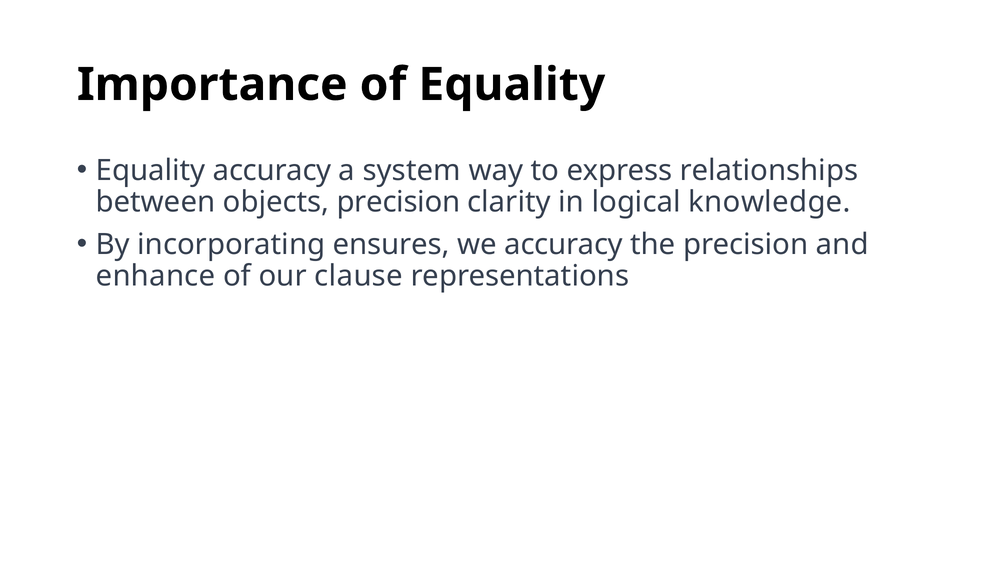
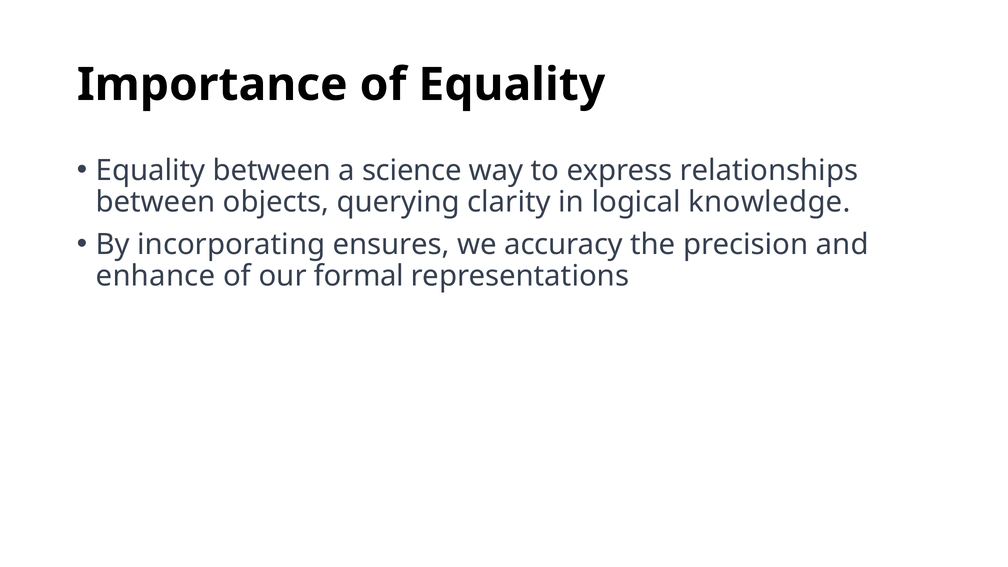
Equality accuracy: accuracy -> between (272, 170)
system: system -> science (412, 170)
objects precision: precision -> querying (398, 202)
clause: clause -> formal (359, 276)
